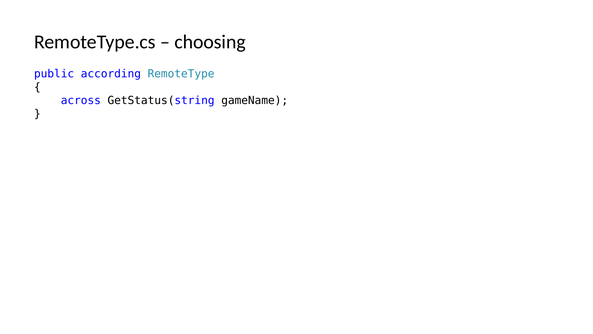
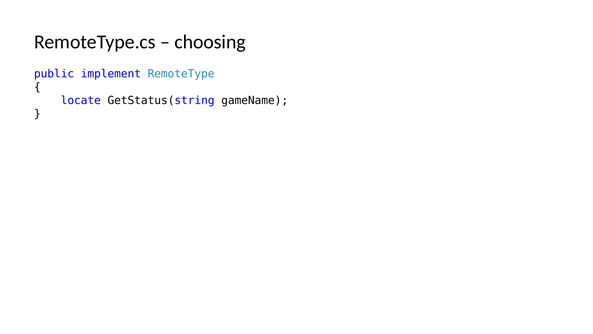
according: according -> implement (111, 74)
across: across -> locate (81, 100)
